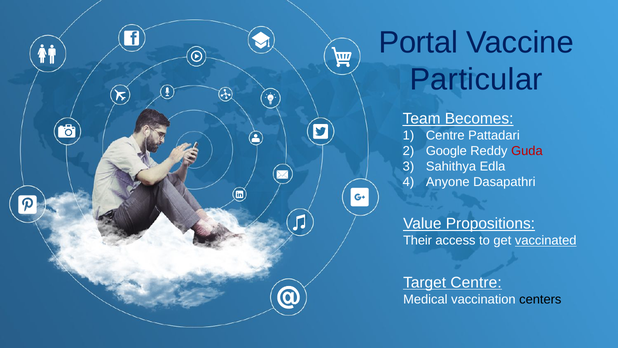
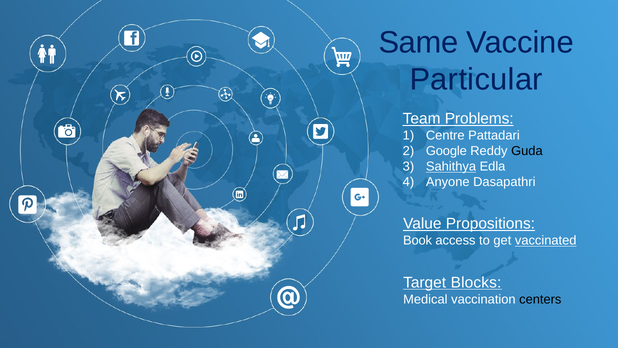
Portal: Portal -> Same (418, 42)
Becomes: Becomes -> Problems (479, 119)
Guda colour: red -> black (527, 151)
Sahithya underline: none -> present (451, 166)
Their: Their -> Book (418, 240)
Target Centre: Centre -> Blocks (476, 282)
